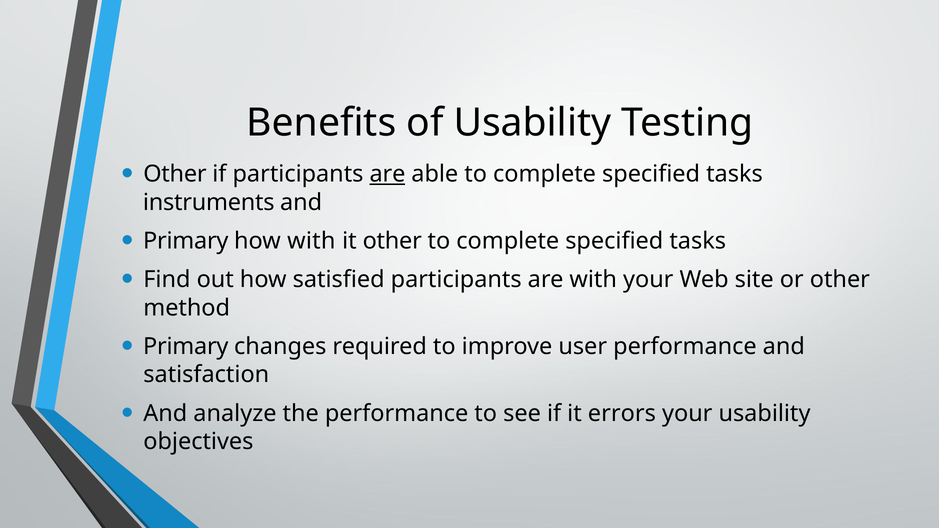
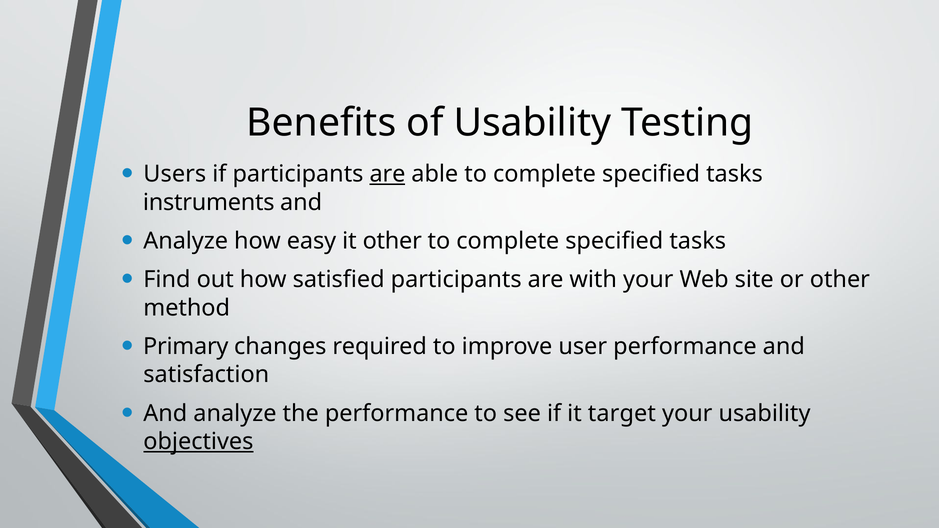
Other: Other -> Users (175, 174)
Primary: Primary -> Analyze (186, 241)
how with: with -> easy (312, 241)
errors: errors -> target (622, 414)
objectives underline: none -> present (198, 442)
